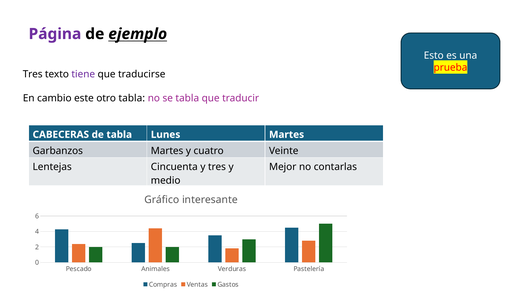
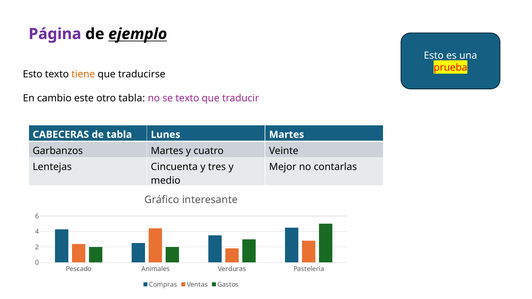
Tres: Tres -> Esto (33, 74)
tiene colour: purple -> orange (83, 74)
se tabla: tabla -> texto (187, 98)
